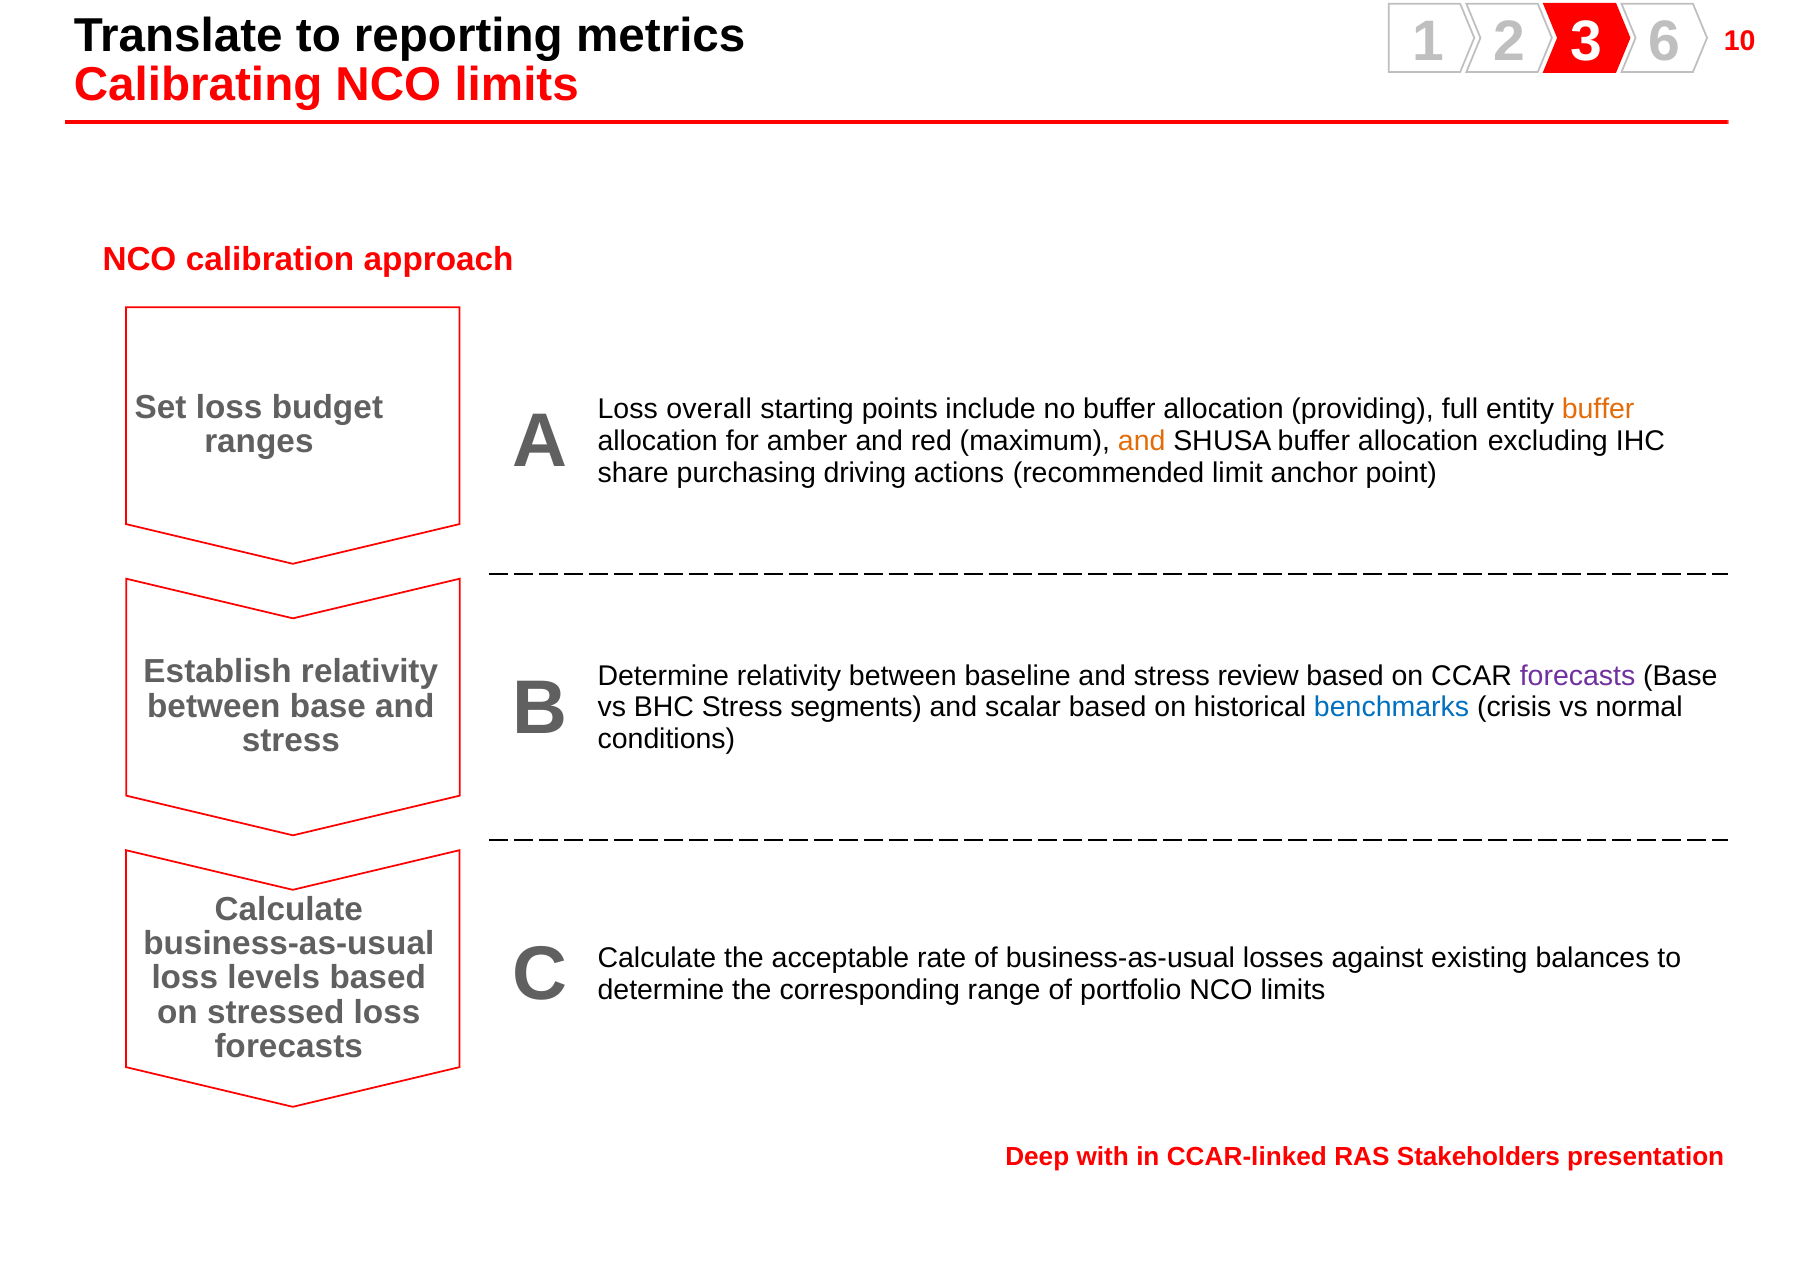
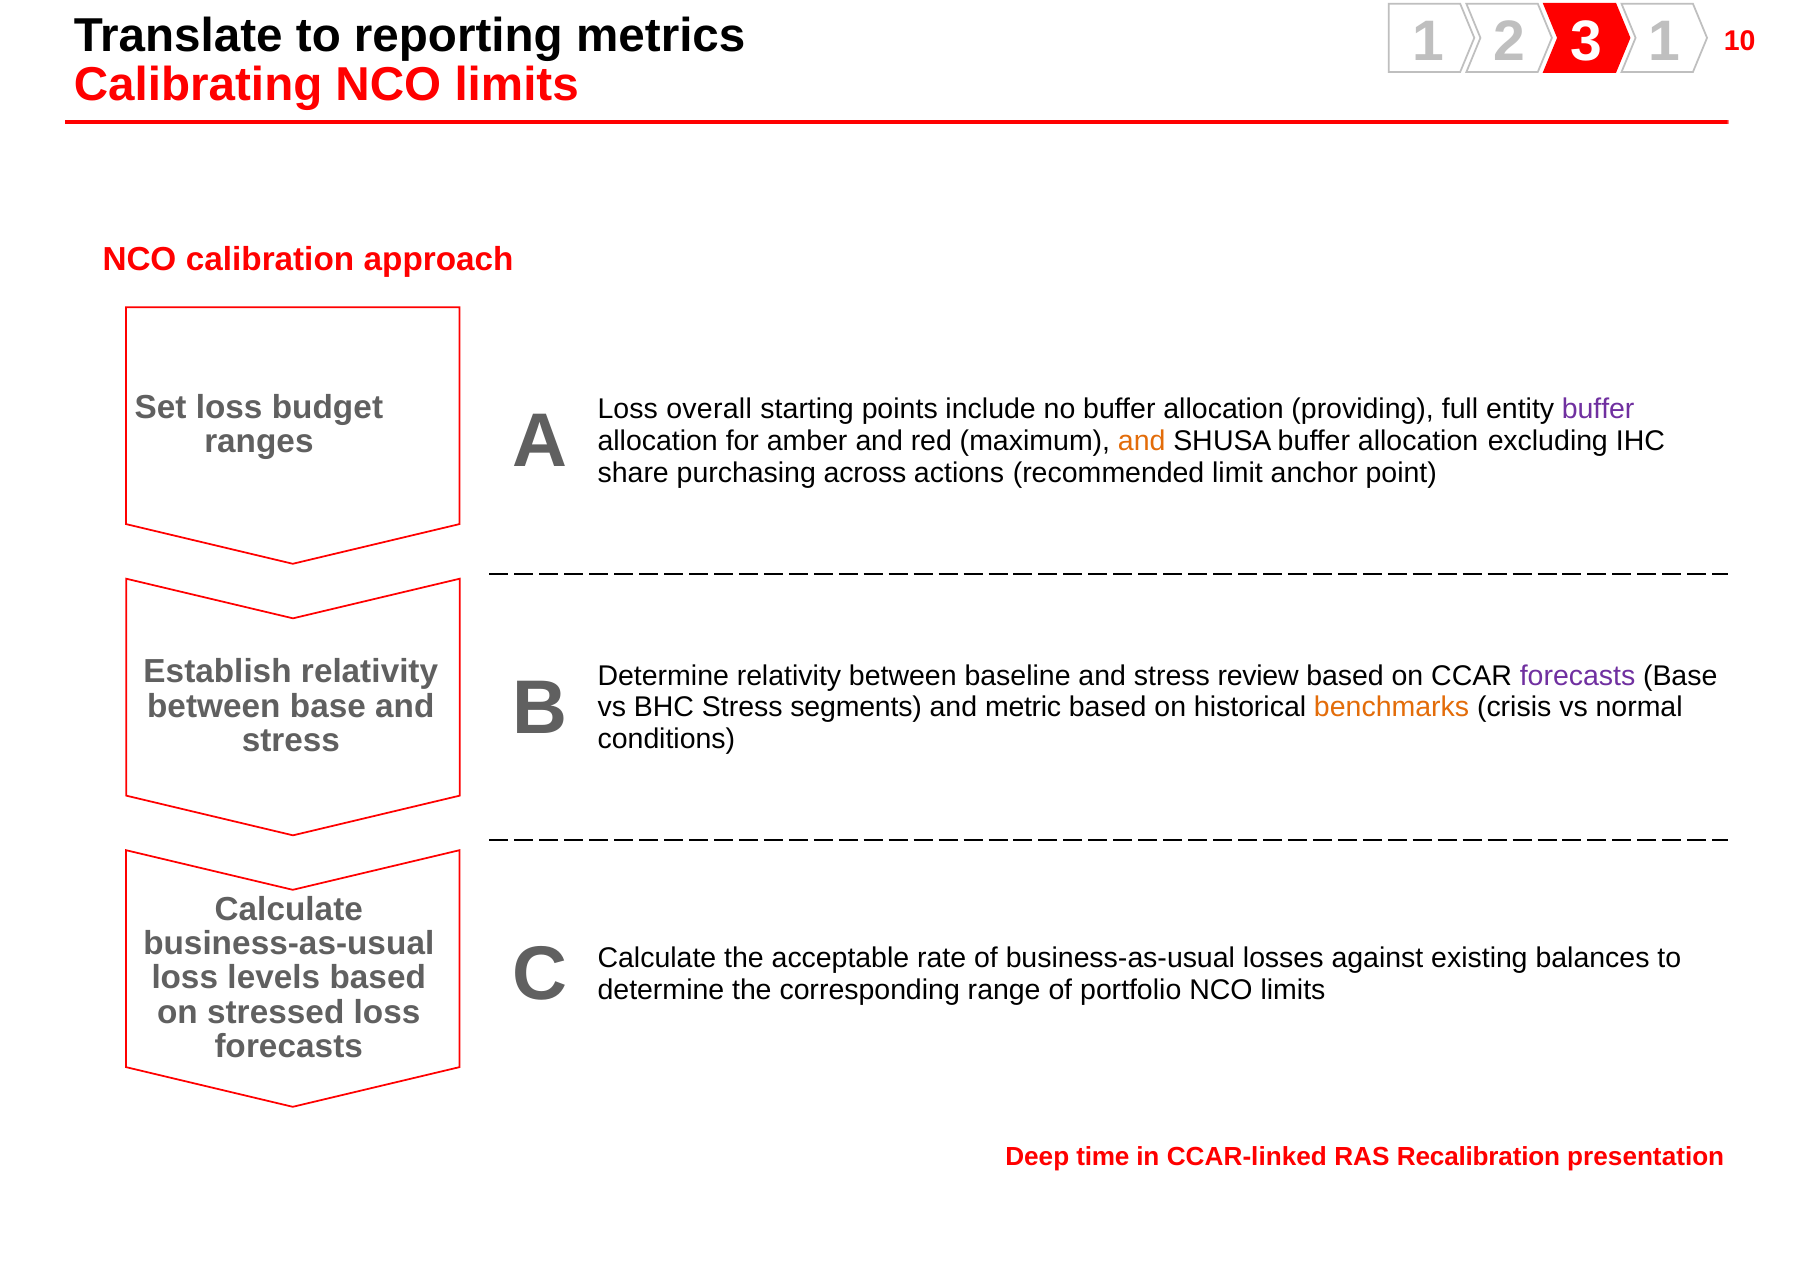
2 6: 6 -> 1 (1664, 42)
buffer colour: orange -> purple (1598, 409)
driving: driving -> across (865, 473)
scalar: scalar -> metric (1023, 708)
benchmarks colour: blue -> orange (1392, 708)
with: with -> time (1103, 1157)
Stakeholders: Stakeholders -> Recalibration (1479, 1157)
